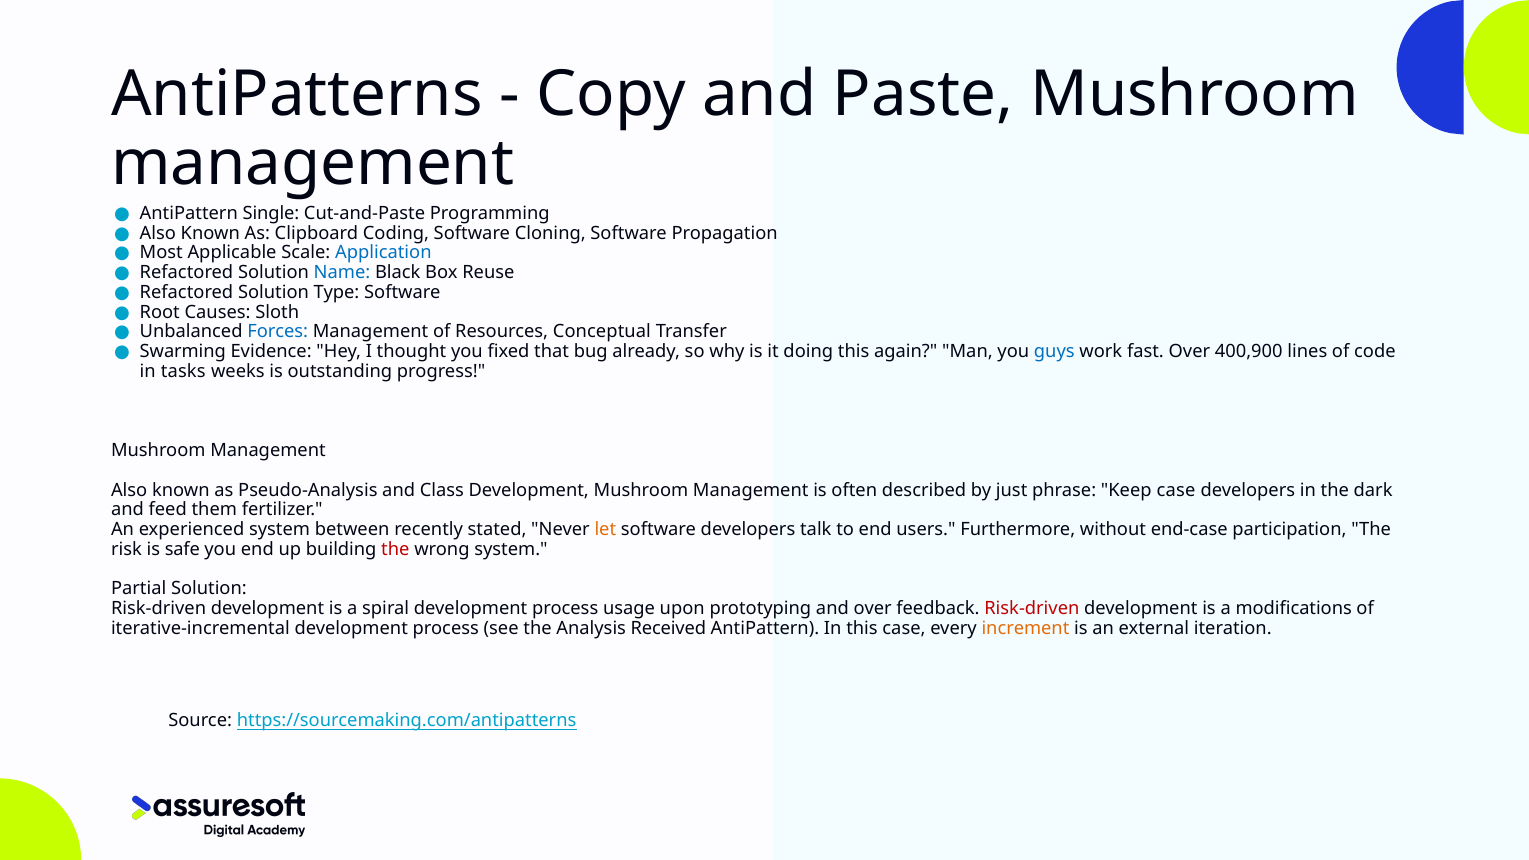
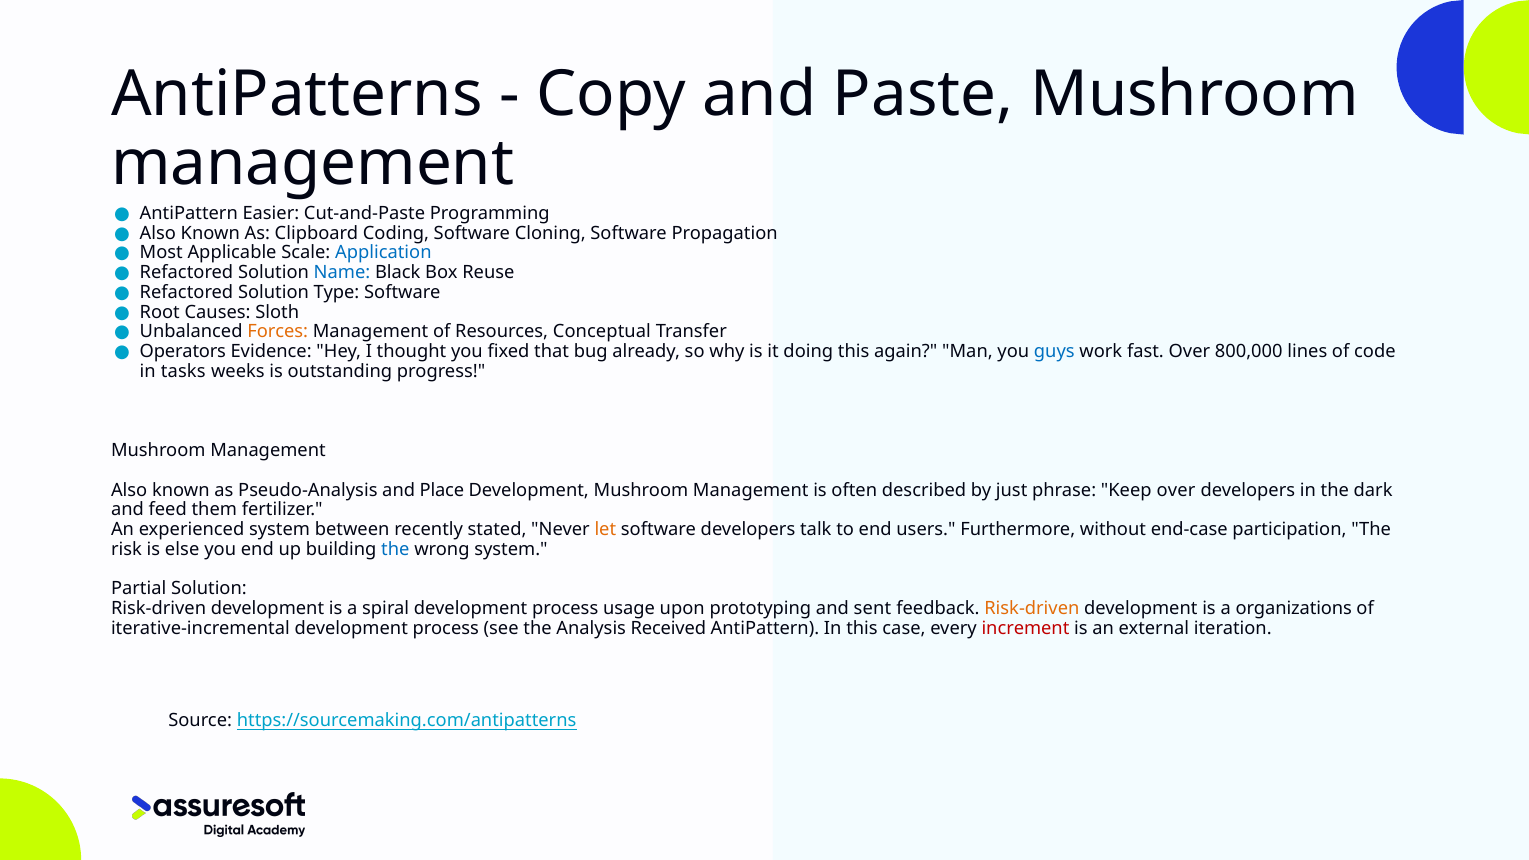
Single: Single -> Easier (271, 213)
Forces colour: blue -> orange (278, 332)
Swarming: Swarming -> Operators (183, 352)
400,900: 400,900 -> 800,000 (1249, 352)
Class: Class -> Place (442, 490)
Keep case: case -> over (1176, 490)
safe: safe -> else (182, 549)
the colour: red -> blue (395, 549)
and over: over -> sent (873, 609)
Risk-driven colour: red -> orange (1032, 609)
modifications: modifications -> organizations (1294, 609)
increment colour: orange -> red (1025, 628)
